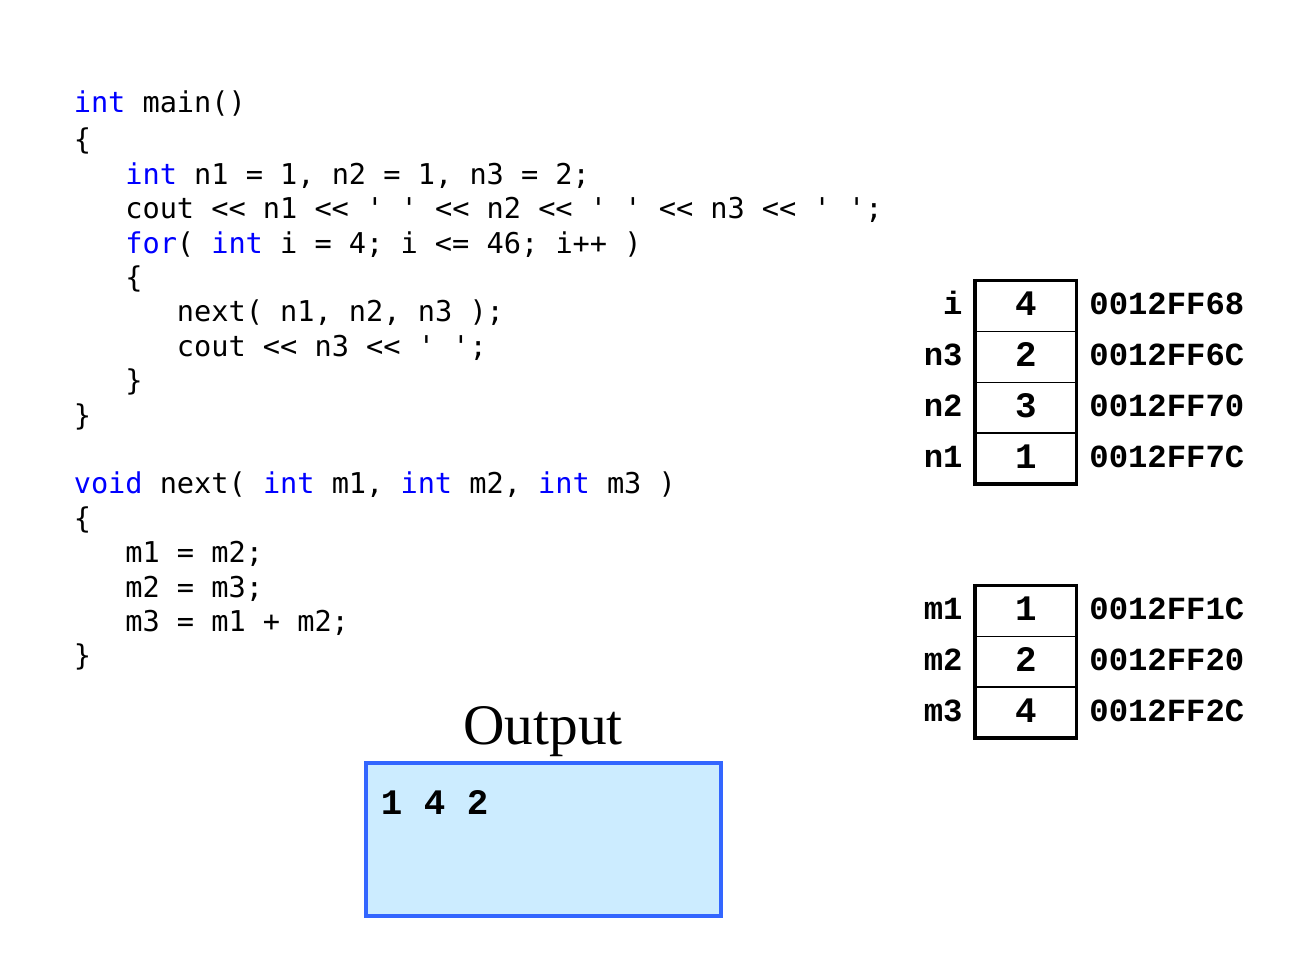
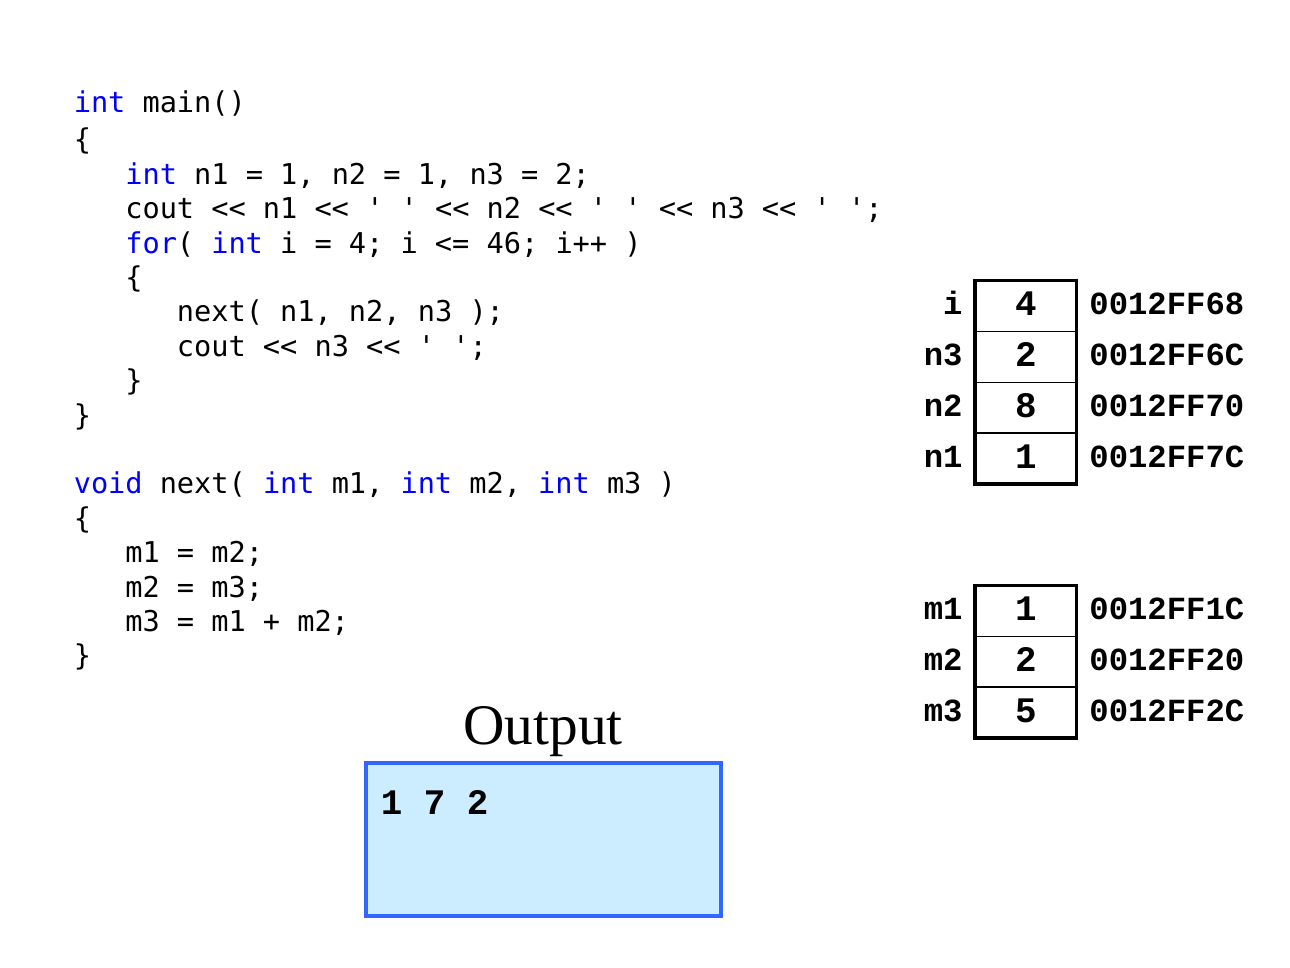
3: 3 -> 8 (1026, 405)
m3 4: 4 -> 5 (1026, 710)
1 4: 4 -> 7 (435, 802)
